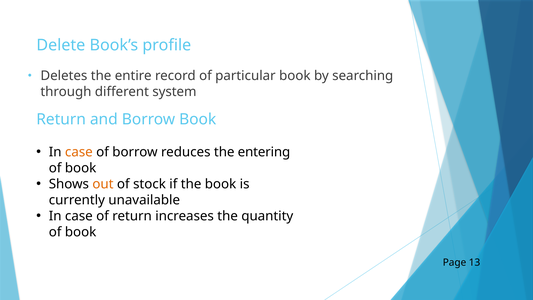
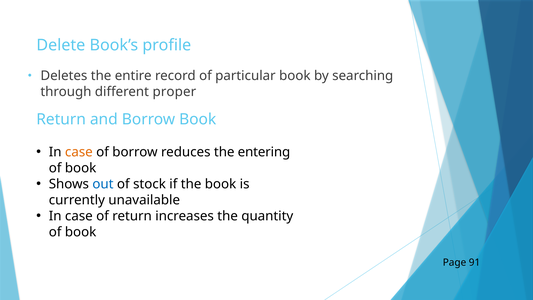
system: system -> proper (174, 92)
out colour: orange -> blue (103, 184)
13: 13 -> 91 (475, 262)
